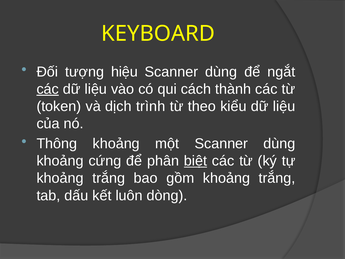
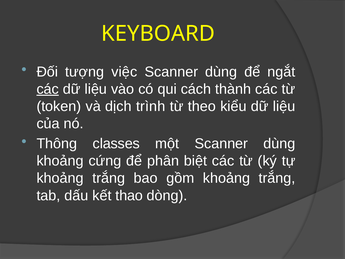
hiệu: hiệu -> việc (124, 72)
Thông khoảng: khoảng -> classes (116, 144)
biệt underline: present -> none (196, 161)
luôn: luôn -> thao (129, 195)
